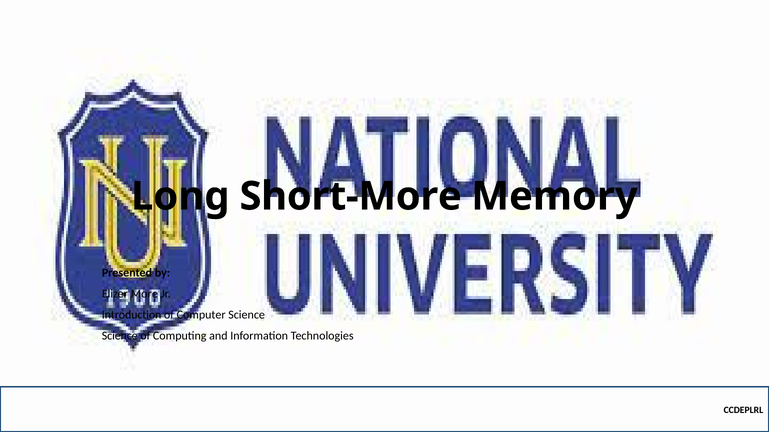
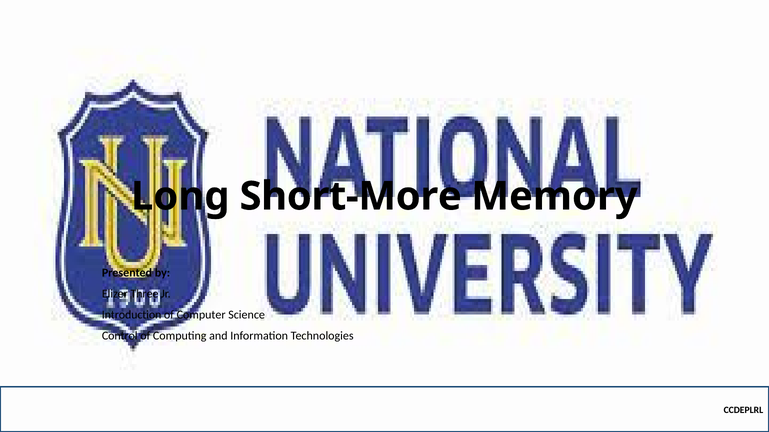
More: More -> Three (144, 294)
Science: Science -> Control (120, 336)
